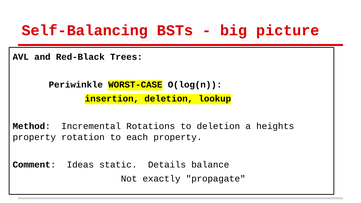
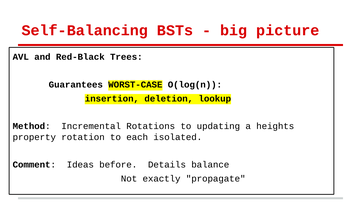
Periwinkle: Periwinkle -> Guarantees (76, 85)
to deletion: deletion -> updating (218, 126)
each property: property -> isolated (178, 137)
static: static -> before (118, 165)
